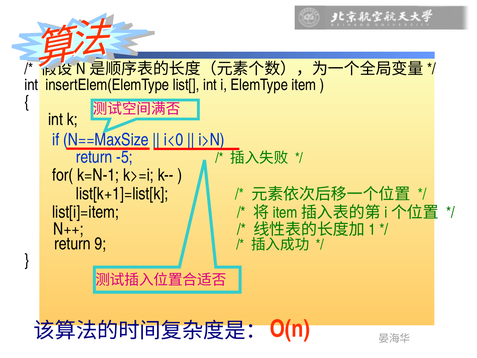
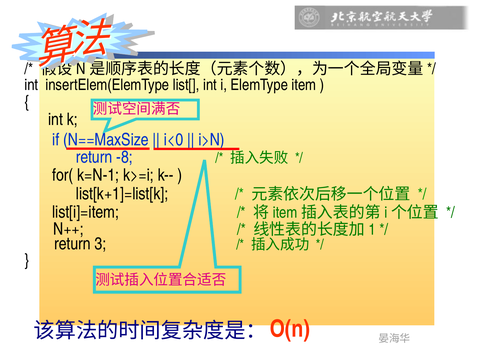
-5: -5 -> -8 (125, 157)
9: 9 -> 3 (101, 244)
